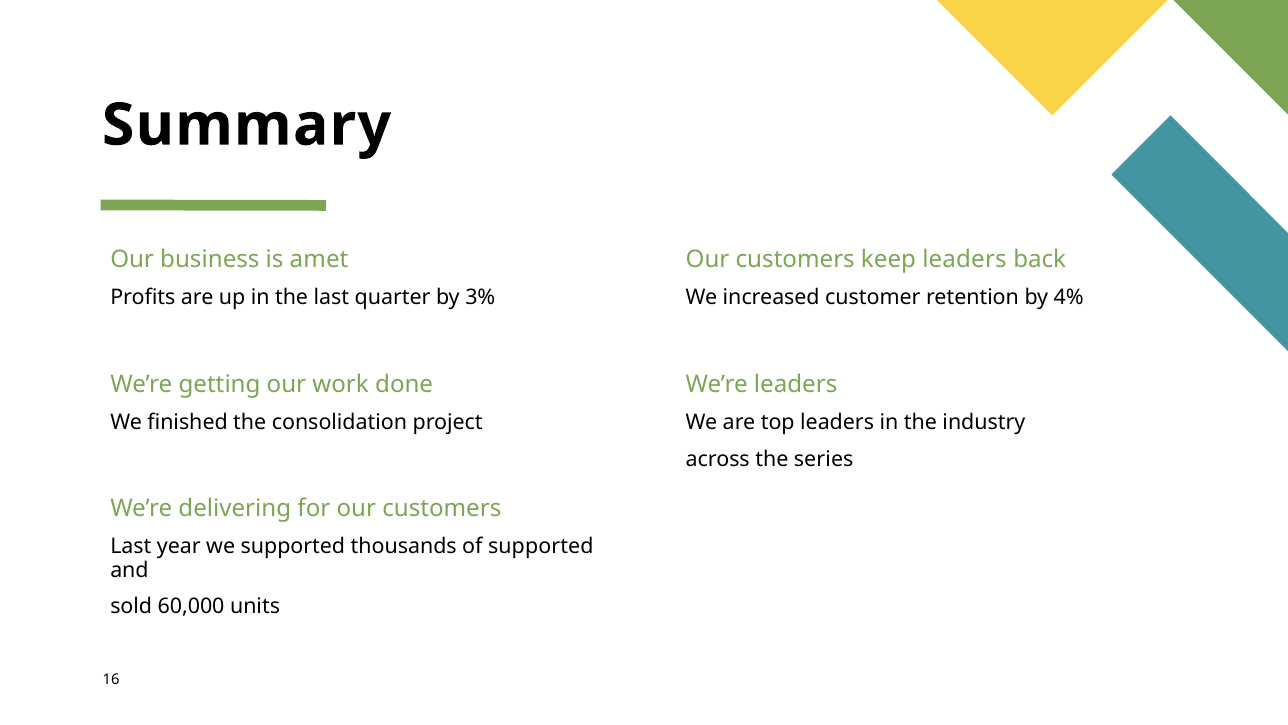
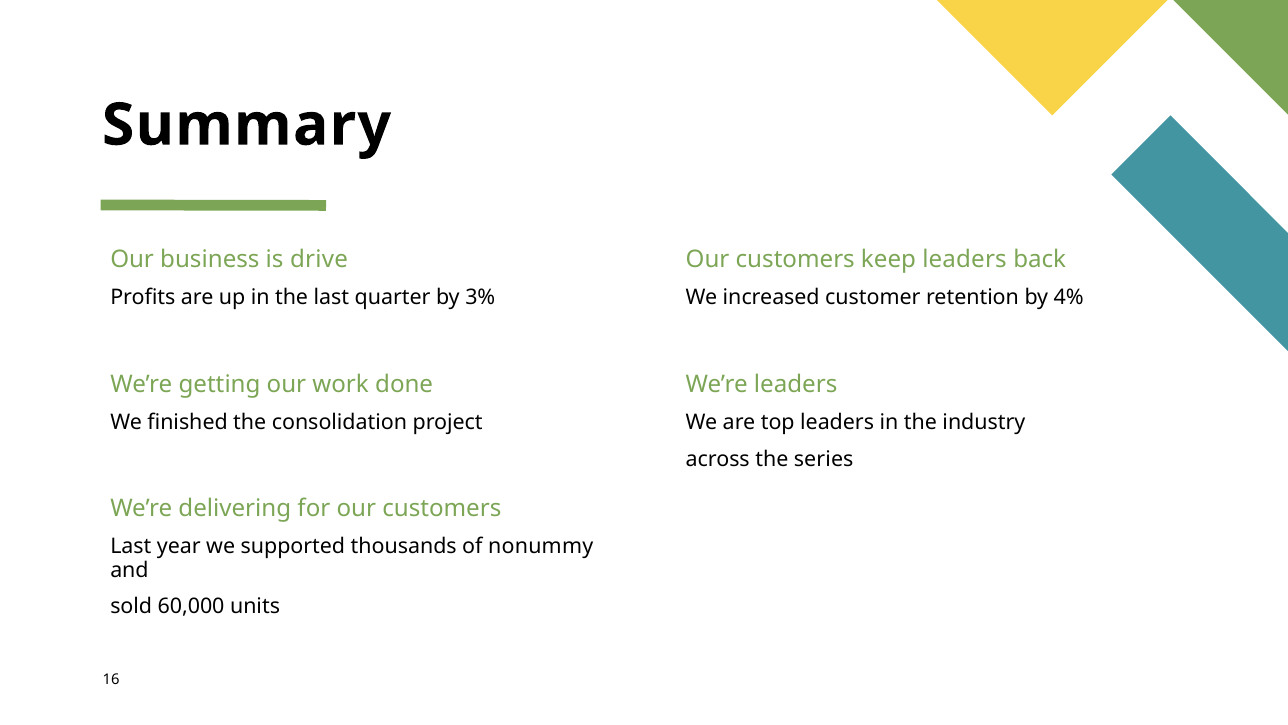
amet: amet -> drive (319, 259)
of supported: supported -> nonummy (541, 546)
